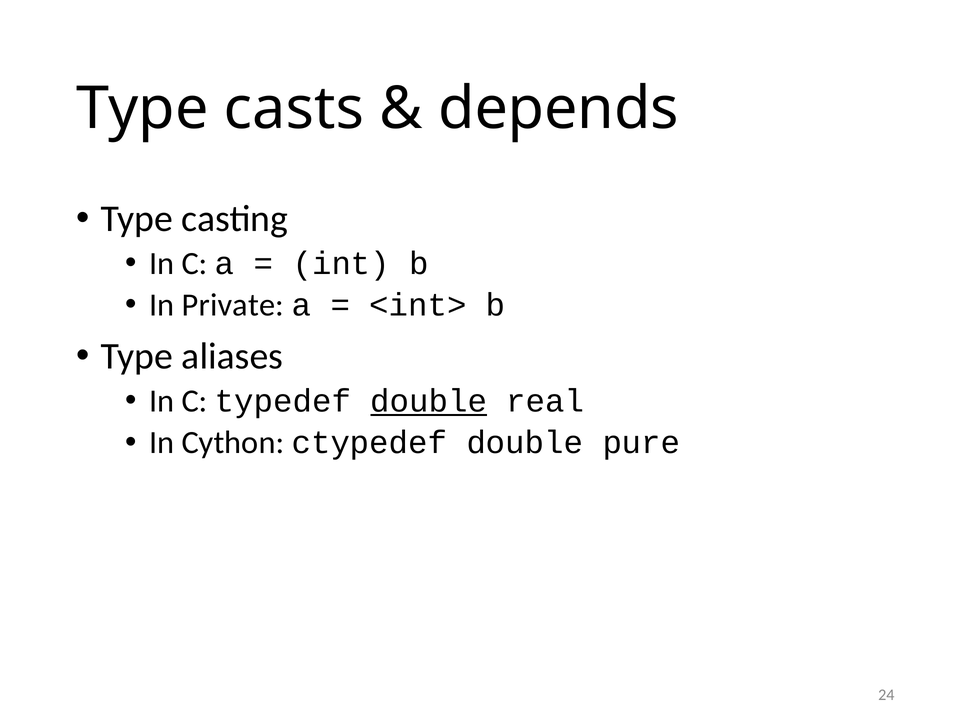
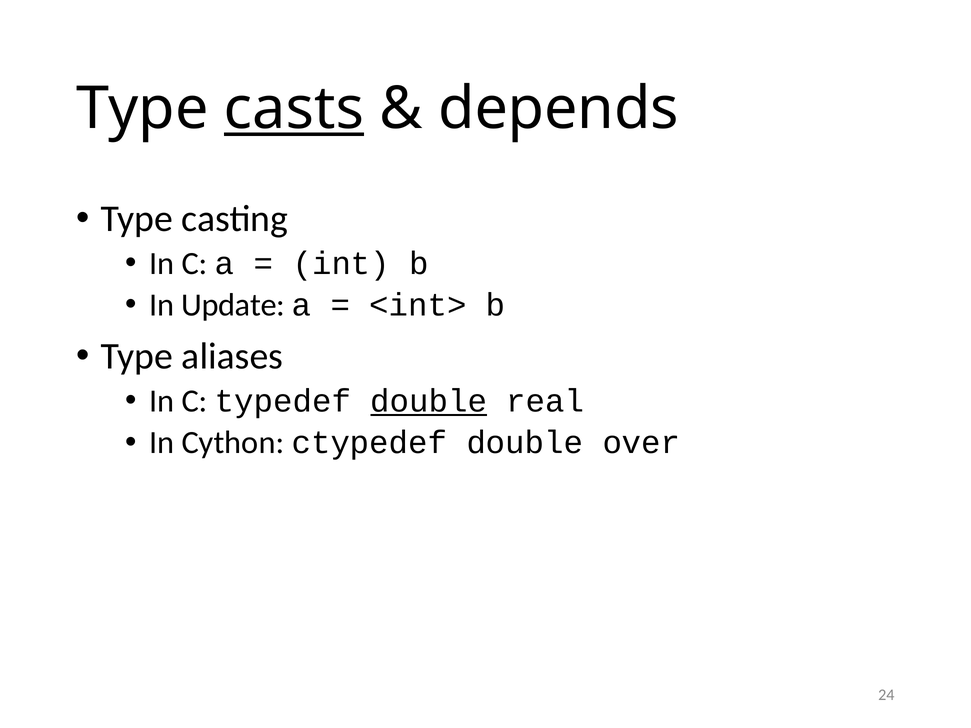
casts underline: none -> present (294, 109)
Private: Private -> Update (233, 305)
pure: pure -> over (641, 443)
